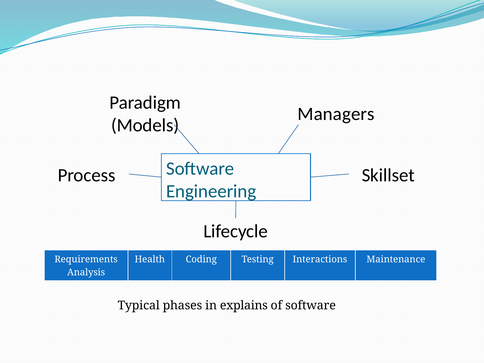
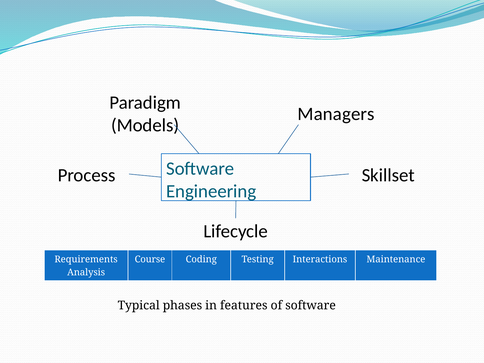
Health: Health -> Course (150, 259)
explains: explains -> features (244, 306)
